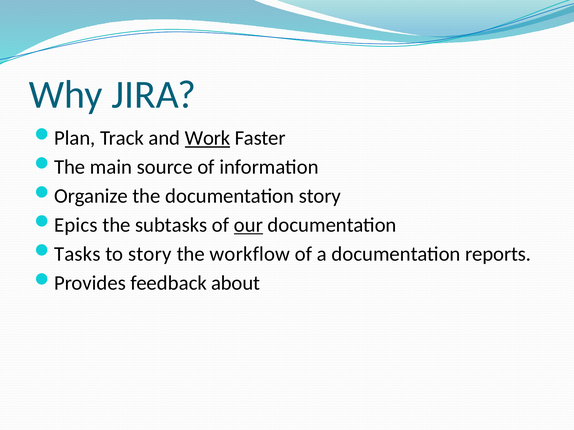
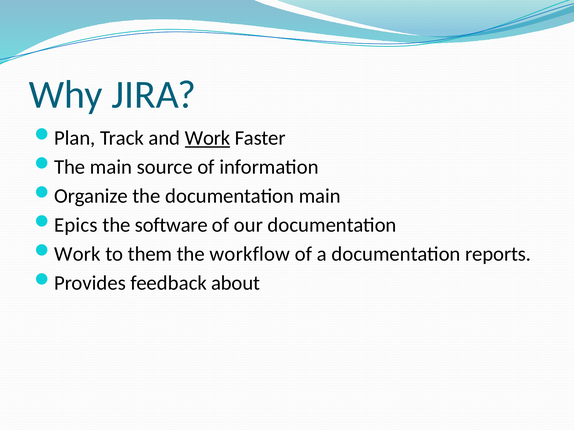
documentation story: story -> main (320, 196)
subtasks: subtasks -> software (171, 225)
our underline: present -> none (248, 225)
Tasks: Tasks -> Work (77, 254)
to story: story -> them (150, 254)
